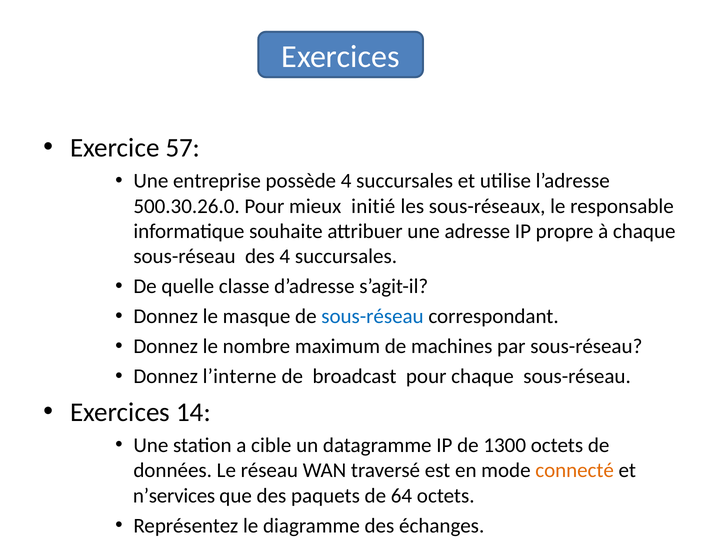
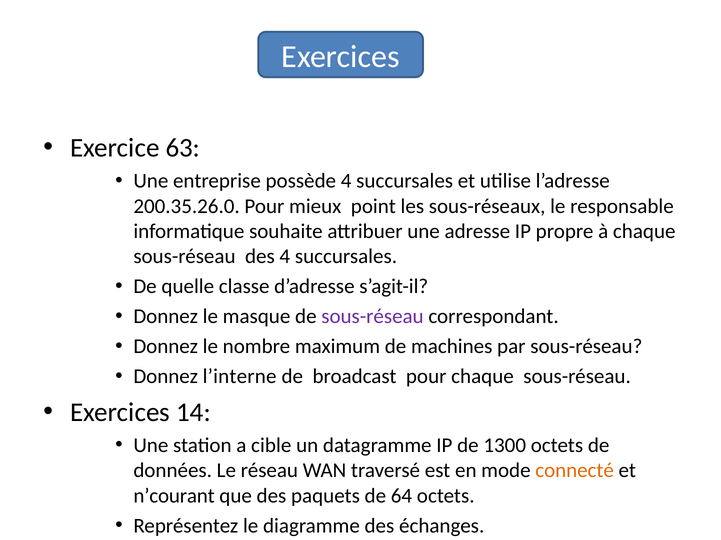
57: 57 -> 63 (183, 148)
500.30.26.0: 500.30.26.0 -> 200.35.26.0 (187, 206)
initié: initié -> point (373, 206)
sous-réseau colour: blue -> purple (372, 317)
n’services: n’services -> n’courant (174, 496)
